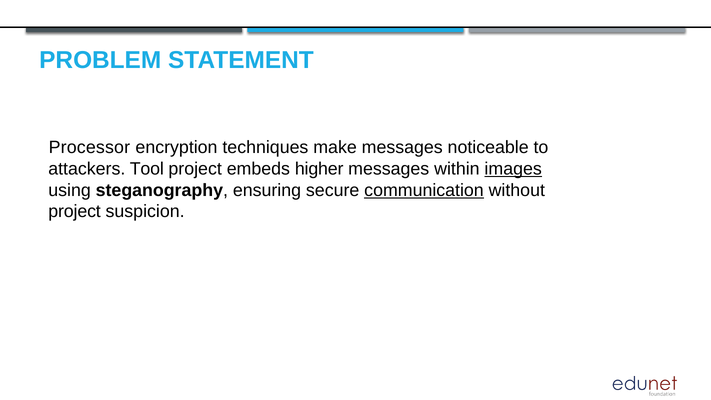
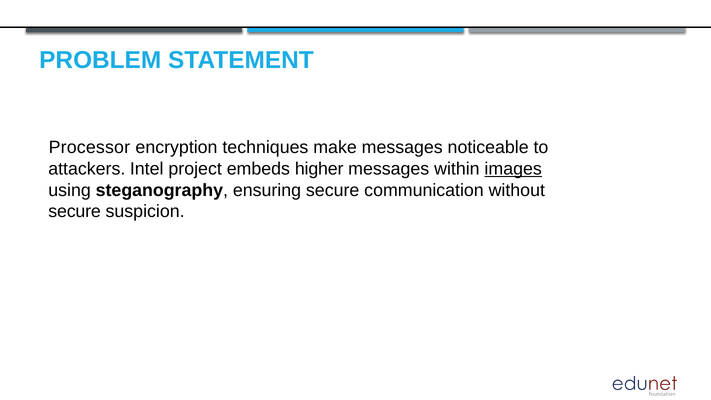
Tool: Tool -> Intel (147, 169)
communication underline: present -> none (424, 190)
project: project -> secure (75, 211)
